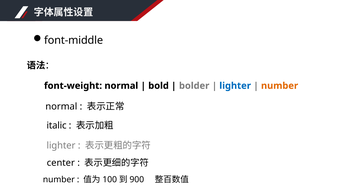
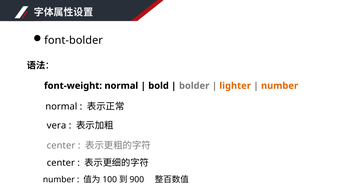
font-middle: font-middle -> font-bolder (74, 40)
lighter colour: blue -> orange (235, 86)
italic: italic -> vera (56, 125)
lighter: lighter -> center (61, 145)
